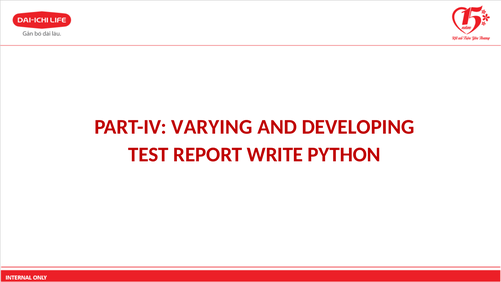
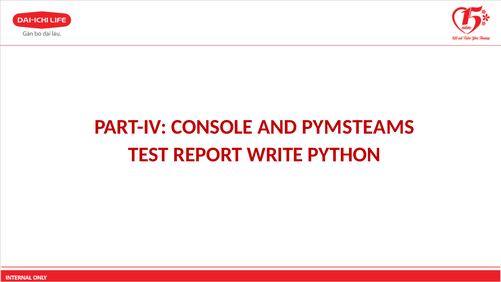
VARYING: VARYING -> CONSOLE (212, 127)
DEVELOPING: DEVELOPING -> PYMSTEAMS (358, 127)
